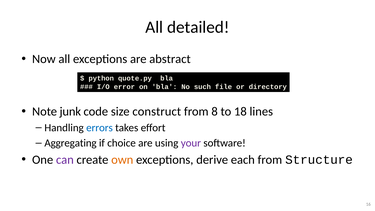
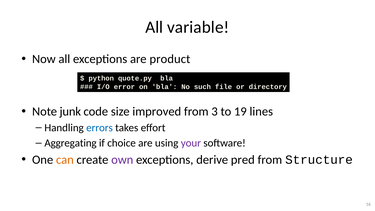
detailed: detailed -> variable (198, 27)
abstract: abstract -> product (170, 59)
construct: construct -> improved (157, 112)
8: 8 -> 3 (215, 112)
18: 18 -> 19 (240, 112)
can colour: purple -> orange (65, 160)
own colour: orange -> purple (122, 160)
each: each -> pred (243, 160)
